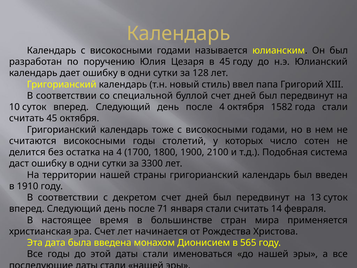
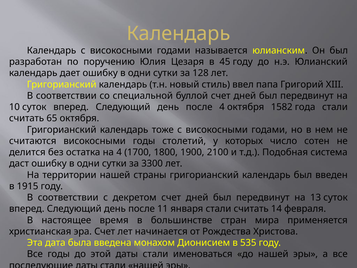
считать 45: 45 -> 65 (52, 118)
1910: 1910 -> 1915 (28, 186)
71: 71 -> 11 (163, 209)
565: 565 -> 535 (248, 243)
